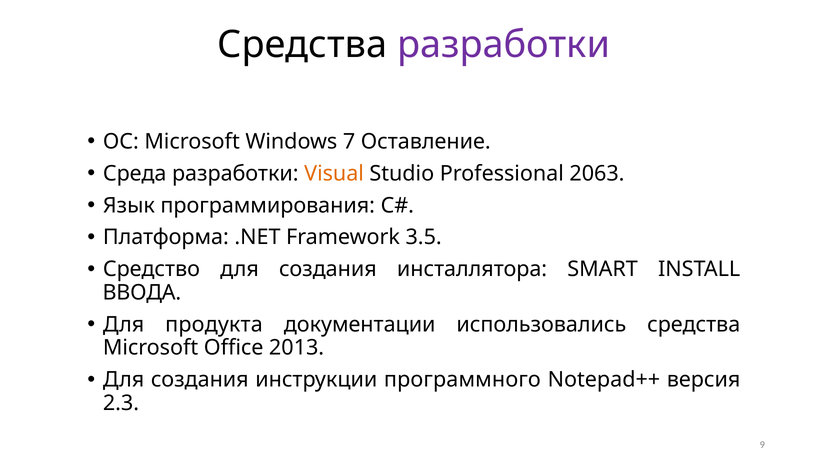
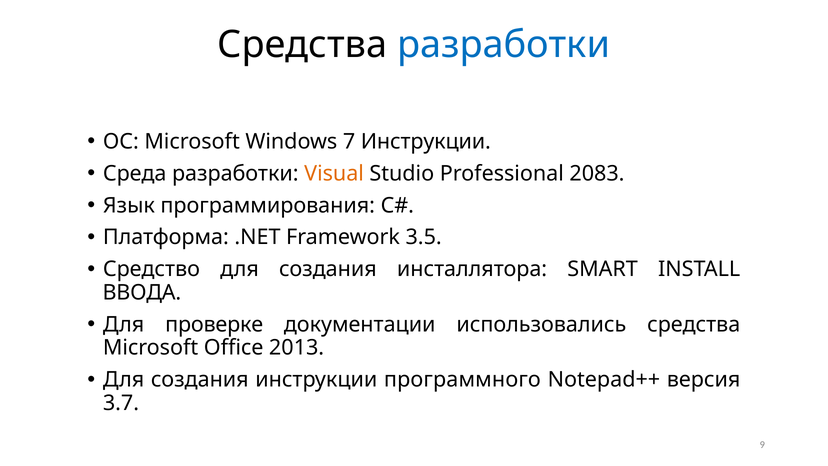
разработки colour: purple -> blue (504, 45)
7 Оставление: Оставление -> Инструкции (426, 142)
2063: 2063 -> 2083 (597, 173)
продукта: продукта -> проверке (214, 324)
2.3: 2.3 -> 3.7 (121, 403)
